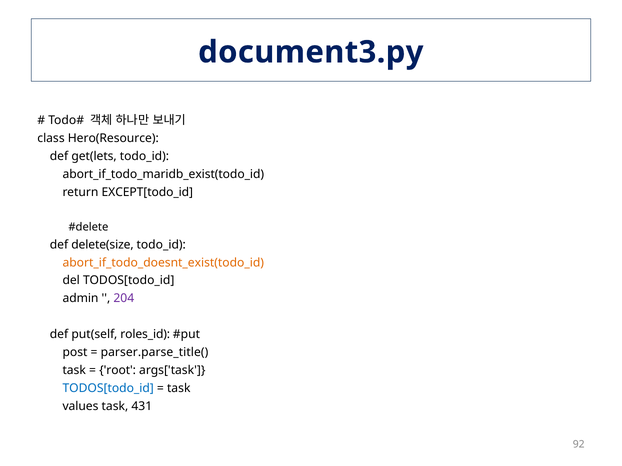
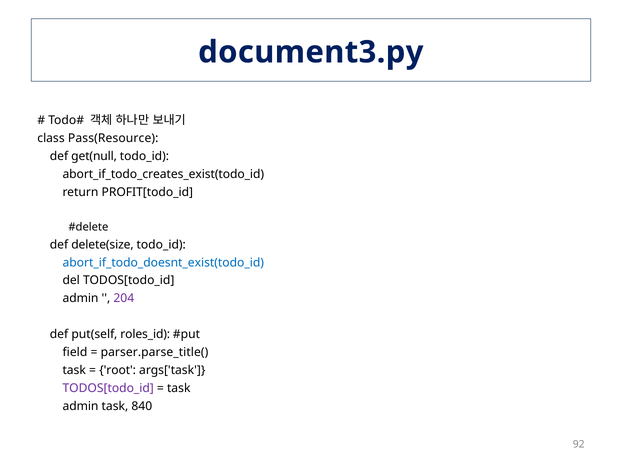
Hero(Resource: Hero(Resource -> Pass(Resource (113, 138)
get(lets: get(lets -> get(null (94, 156)
abort_if_todo_maridb_exist(todo_id: abort_if_todo_maridb_exist(todo_id -> abort_if_todo_creates_exist(todo_id (163, 174)
EXCEPT[todo_id: EXCEPT[todo_id -> PROFIT[todo_id (147, 192)
abort_if_todo_doesnt_exist(todo_id colour: orange -> blue (163, 263)
post: post -> field (75, 353)
TODOS[todo_id colour: blue -> purple (108, 389)
values: values -> admin (80, 407)
431: 431 -> 840 (142, 407)
